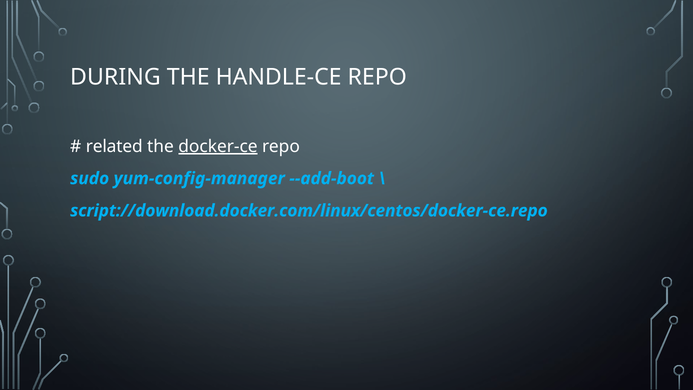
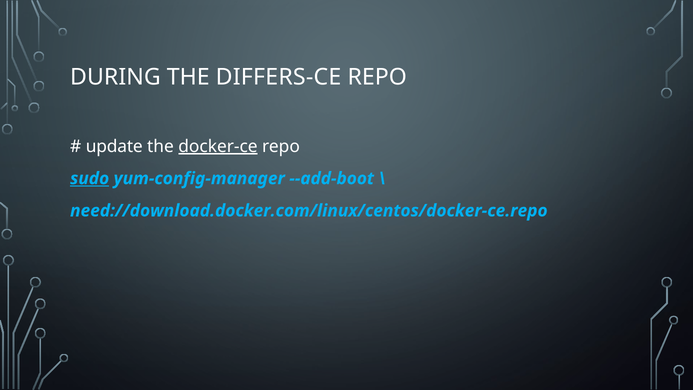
HANDLE-CE: HANDLE-CE -> DIFFERS-CE (278, 77)
related: related -> update (114, 146)
sudo underline: none -> present (90, 178)
script://download.docker.com/linux/centos/docker-ce.repo: script://download.docker.com/linux/centos/docker-ce.repo -> need://download.docker.com/linux/centos/docker-ce.repo (309, 211)
